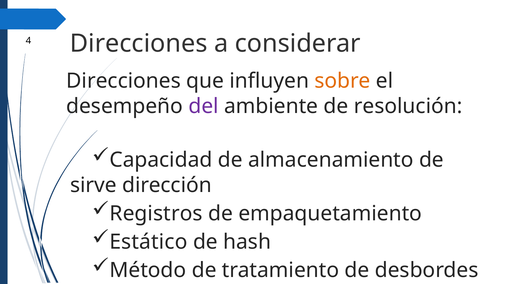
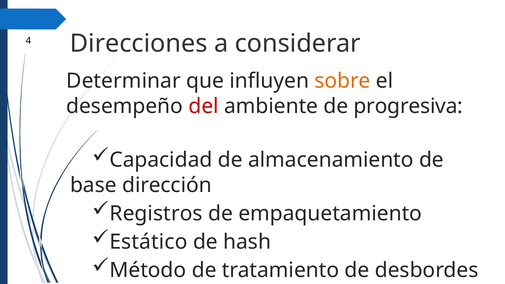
Direcciones: Direcciones -> Determinar (124, 81)
del colour: purple -> red (204, 106)
resolución: resolución -> progresiva (408, 106)
sirve: sirve -> base (93, 185)
